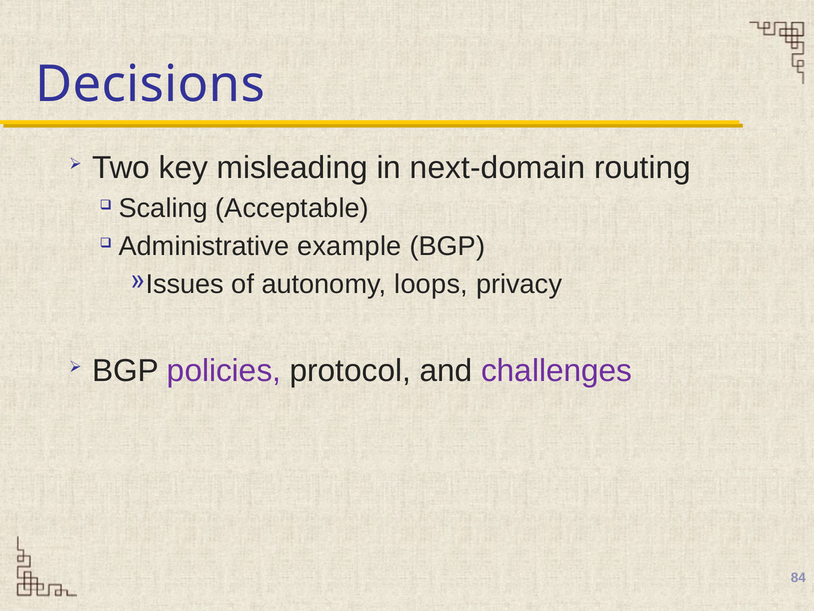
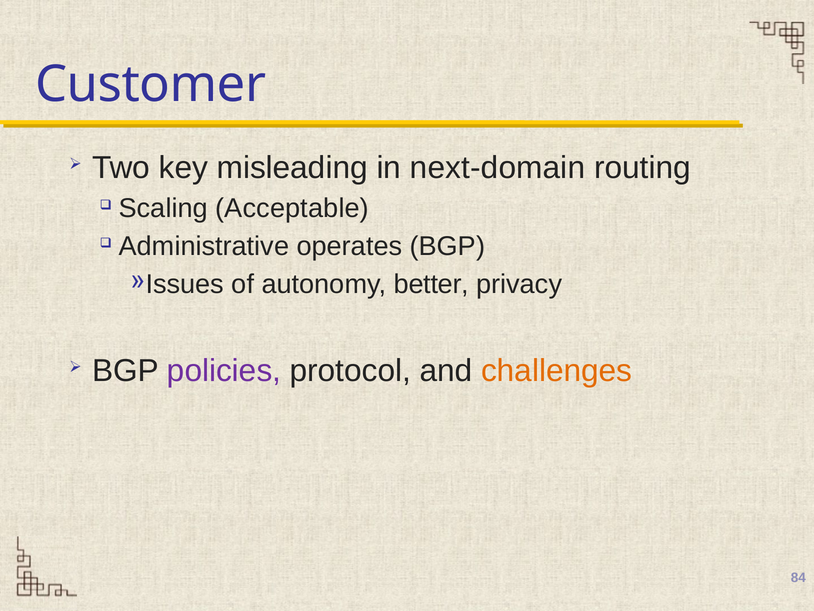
Decisions: Decisions -> Customer (151, 84)
example: example -> operates (349, 246)
loops: loops -> better (431, 284)
challenges colour: purple -> orange (557, 370)
